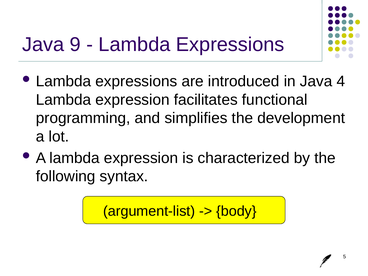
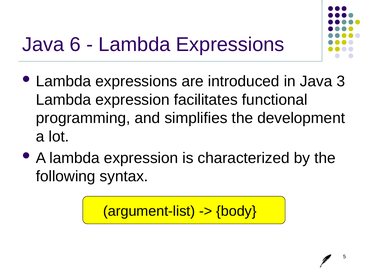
9: 9 -> 6 (75, 45)
4: 4 -> 3 (341, 81)
